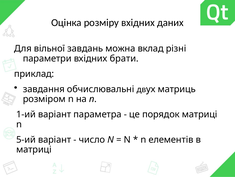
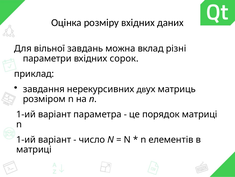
брати: брати -> сорок (124, 58)
обчислювальні: обчислювальні -> нерекурсивних (101, 89)
5-ий: 5-ий -> 1-ий (26, 139)
